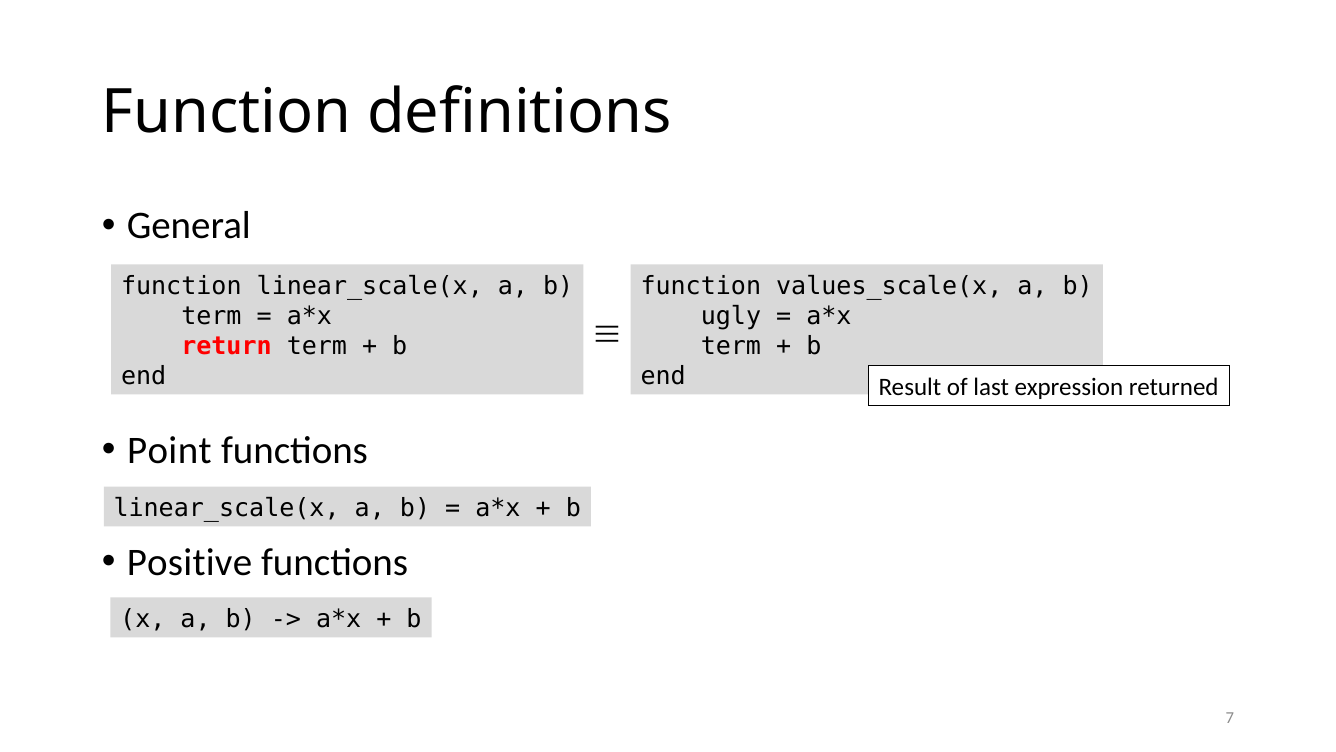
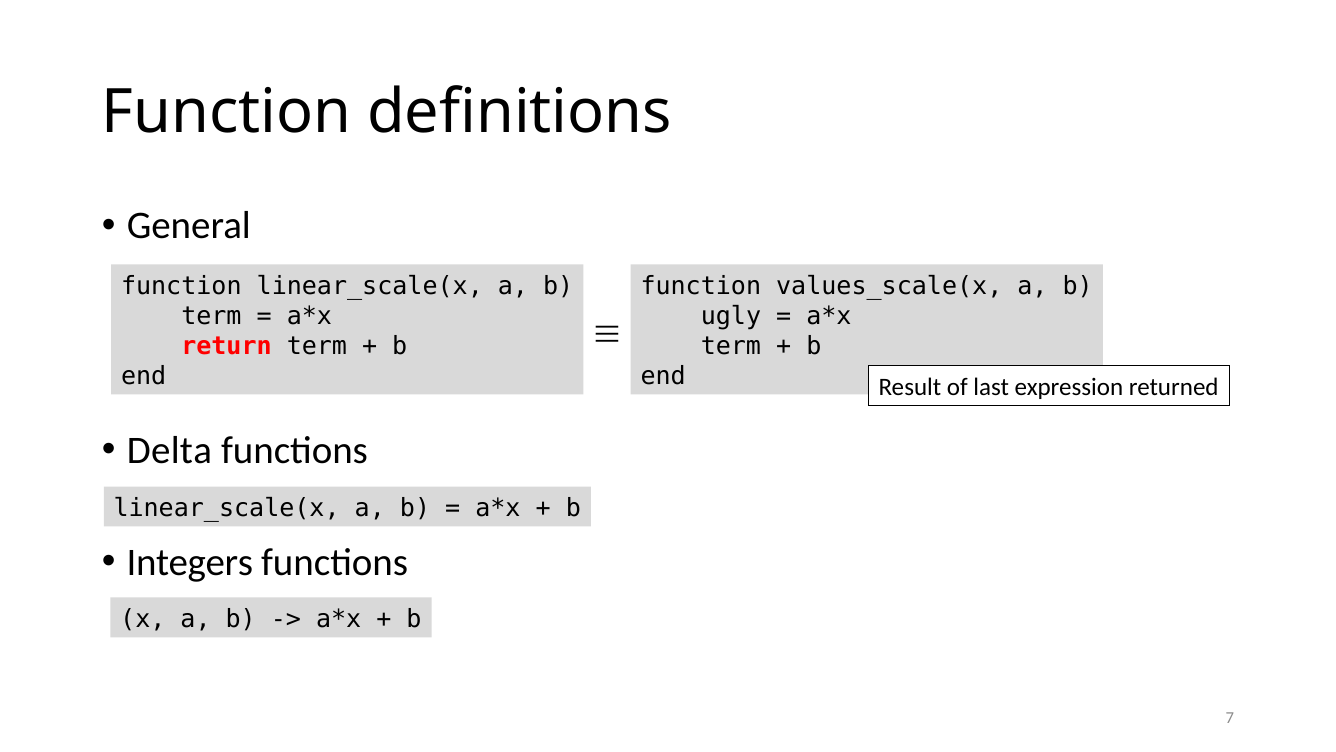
Point: Point -> Delta (169, 450)
Positive: Positive -> Integers (190, 562)
